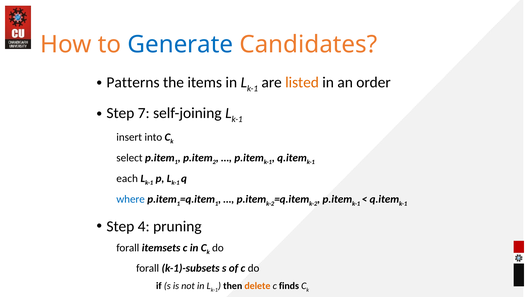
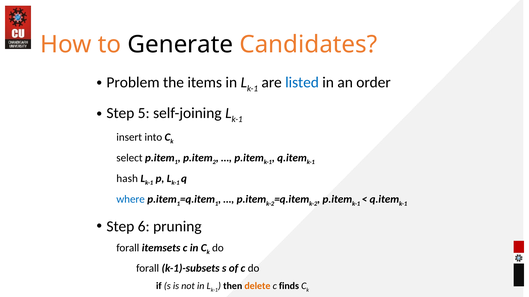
Generate colour: blue -> black (180, 44)
Patterns: Patterns -> Problem (133, 83)
listed colour: orange -> blue (302, 83)
7: 7 -> 5 (144, 113)
each: each -> hash (127, 179)
4: 4 -> 6 (144, 227)
